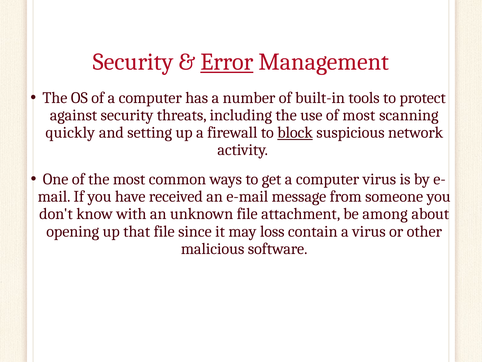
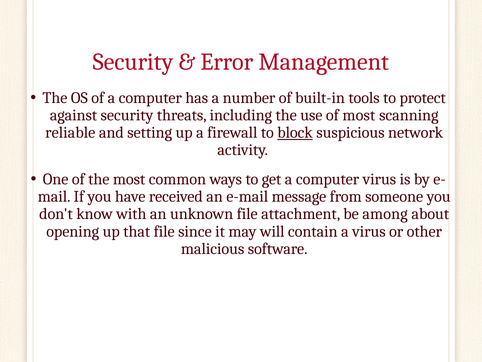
Error underline: present -> none (227, 62)
quickly: quickly -> reliable (70, 132)
loss: loss -> will (272, 231)
